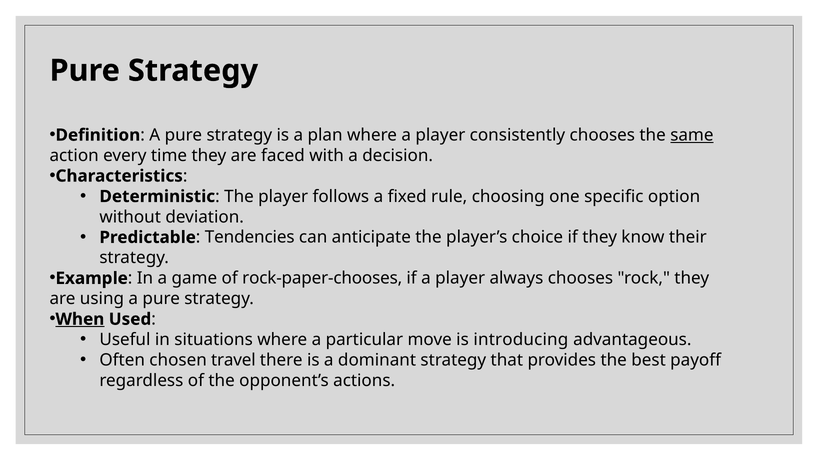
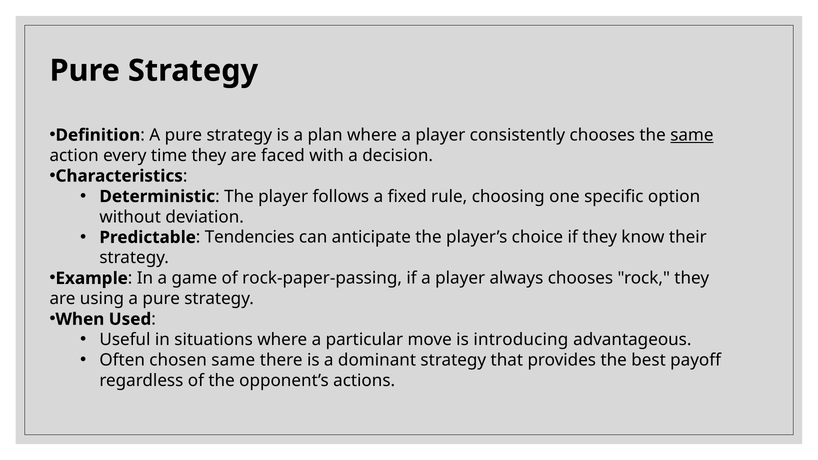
rock-paper-chooses: rock-paper-chooses -> rock-paper-passing (322, 278)
When underline: present -> none (80, 319)
chosen travel: travel -> same (233, 360)
